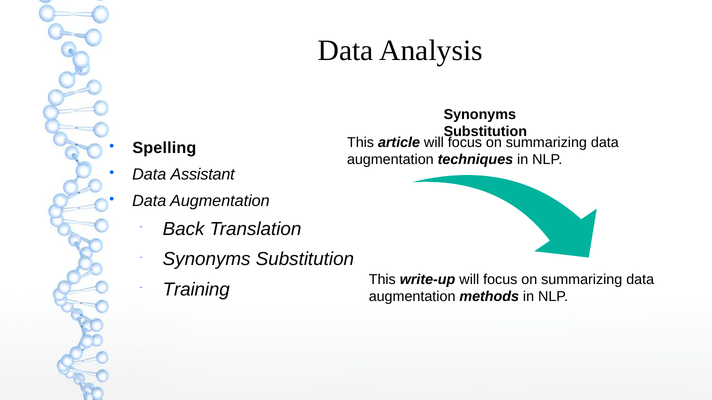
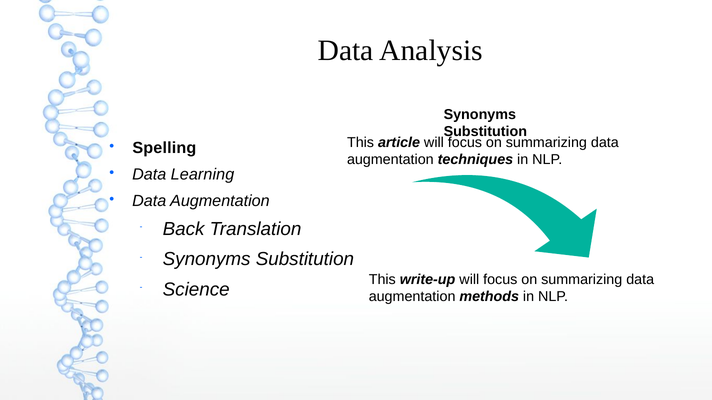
Assistant: Assistant -> Learning (203, 175)
Training: Training -> Science (196, 290)
